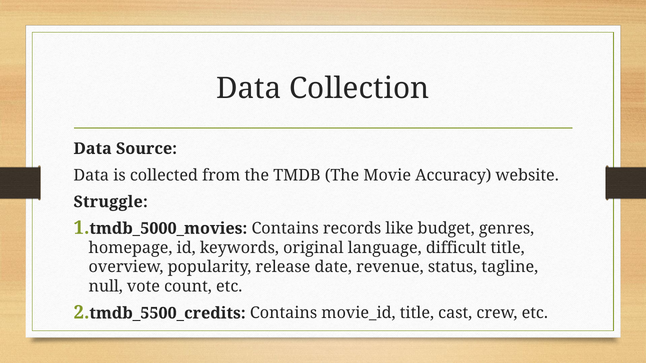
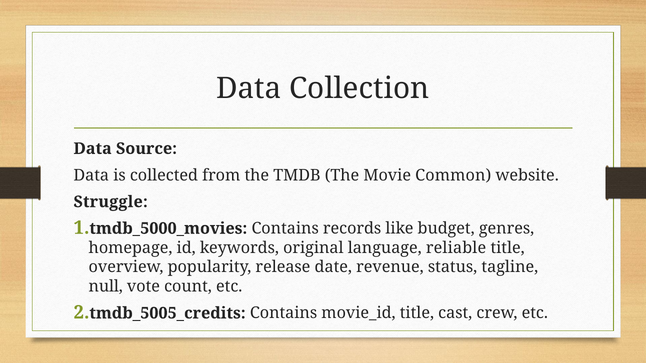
Accuracy: Accuracy -> Common (453, 175)
difficult: difficult -> reliable (456, 248)
tmdb_5500_credits: tmdb_5500_credits -> tmdb_5005_credits (168, 313)
